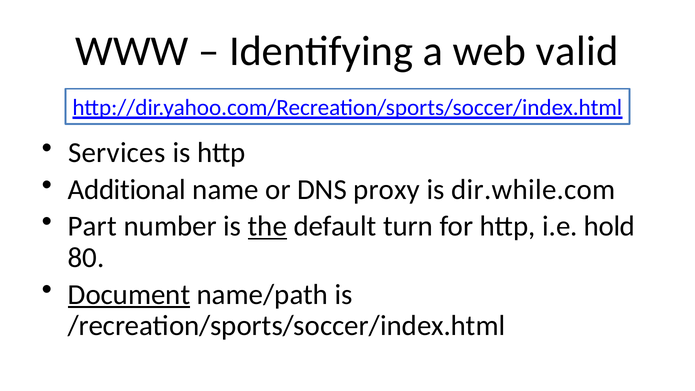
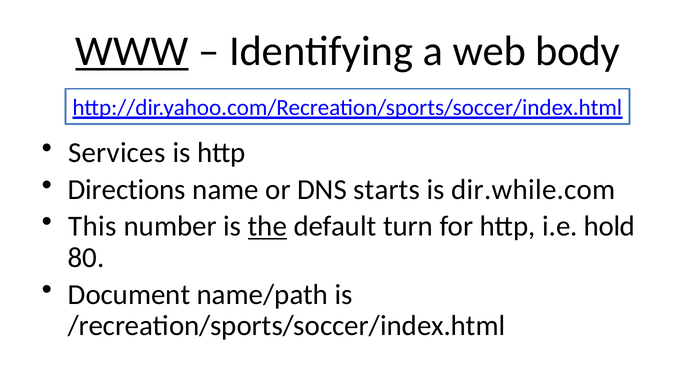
WWW underline: none -> present (132, 51)
valid: valid -> body (578, 51)
Additional: Additional -> Directions (127, 189)
proxy: proxy -> starts (387, 189)
Part: Part -> This (92, 226)
Document underline: present -> none (129, 294)
